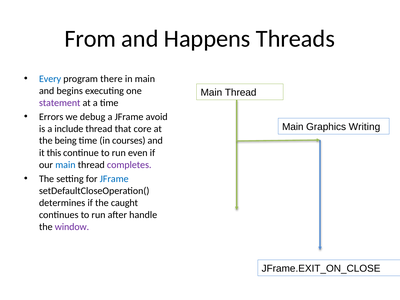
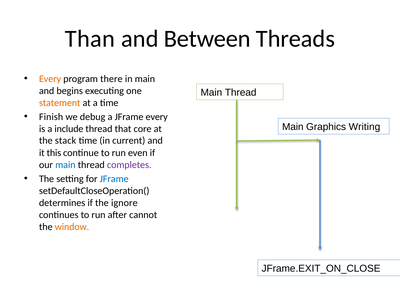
From: From -> Than (90, 39)
Happens: Happens -> Between (207, 39)
Every colour: blue -> orange (50, 79)
statement colour: purple -> orange (60, 103)
Errors: Errors -> Finish (51, 117)
JFrame avoid: avoid -> every (157, 117)
being: being -> stack (66, 141)
courses: courses -> current (129, 141)
caught: caught -> ignore (124, 203)
handle: handle -> cannot (143, 215)
window colour: purple -> orange (72, 227)
